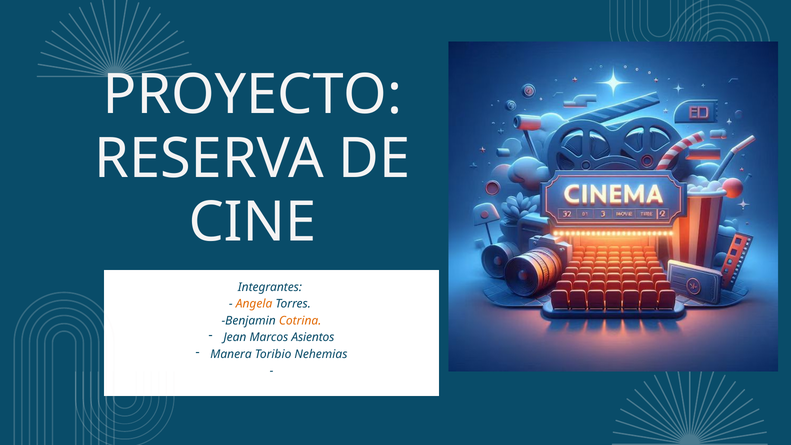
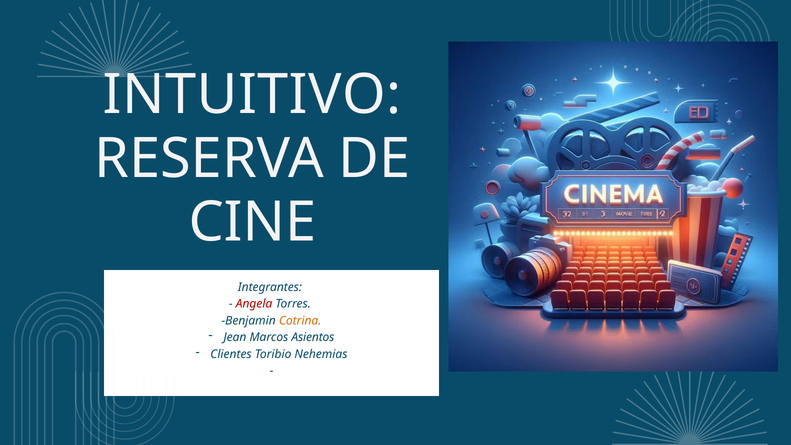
PROYECTO: PROYECTO -> INTUITIVO (252, 95)
Angela colour: orange -> red (254, 304)
Manera: Manera -> Clientes (231, 354)
